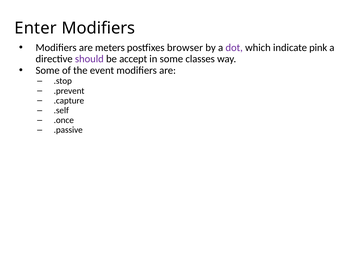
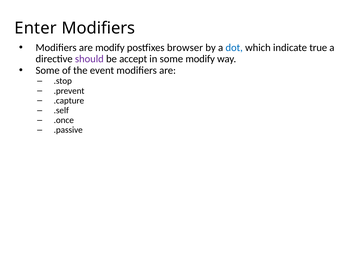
are meters: meters -> modify (110, 47)
dot colour: purple -> blue (234, 47)
pink: pink -> true (318, 47)
some classes: classes -> modify (200, 59)
